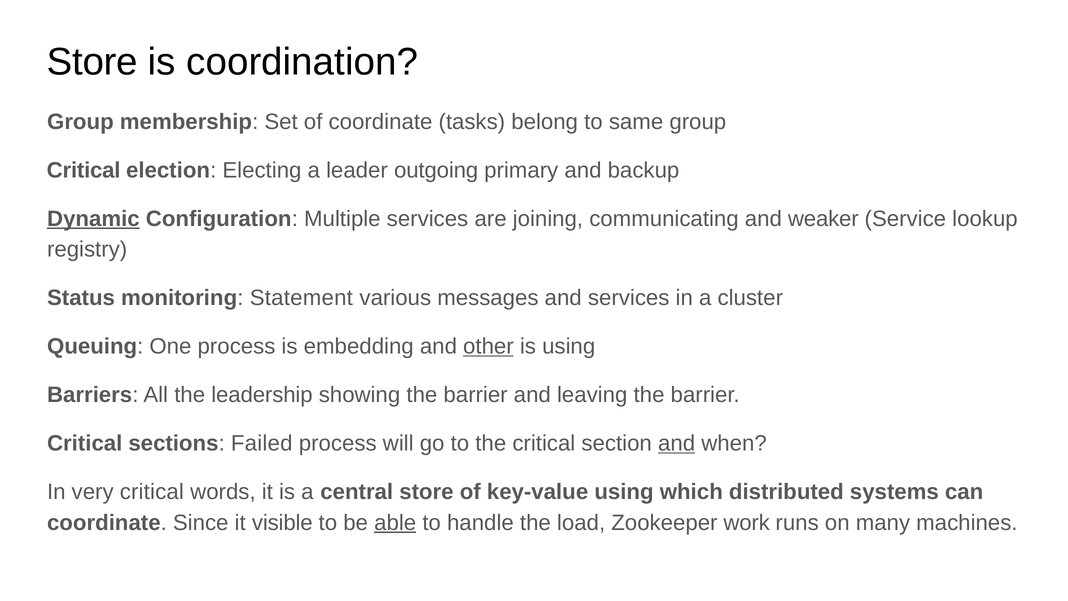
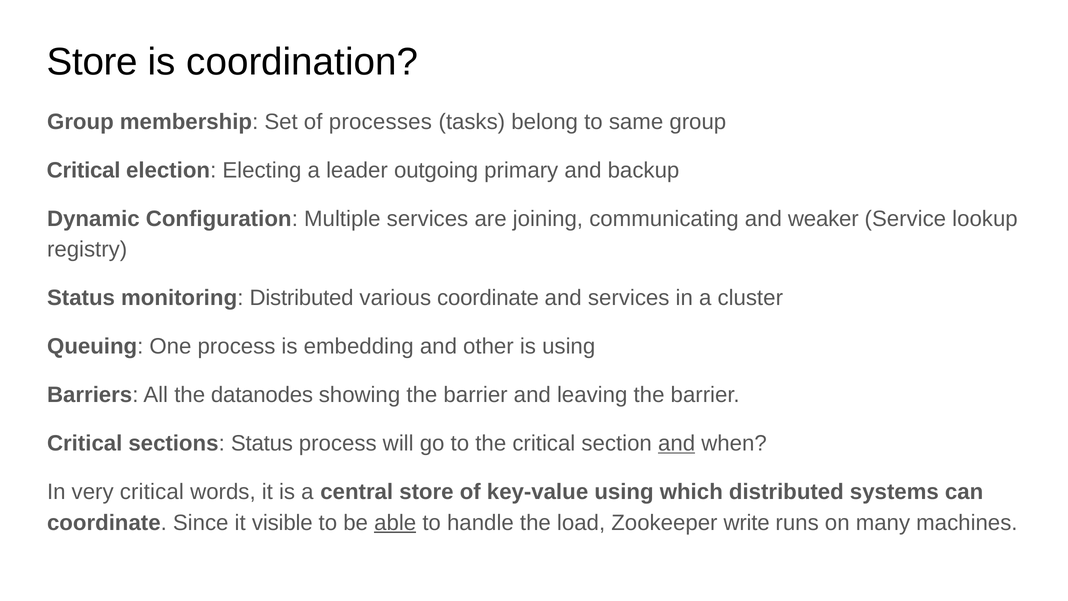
of coordinate: coordinate -> processes (380, 122)
Dynamic underline: present -> none (93, 219)
monitoring Statement: Statement -> Distributed (302, 298)
various messages: messages -> coordinate (488, 298)
other underline: present -> none (488, 346)
leadership: leadership -> datanodes (262, 395)
sections Failed: Failed -> Status (262, 443)
work: work -> write (747, 522)
